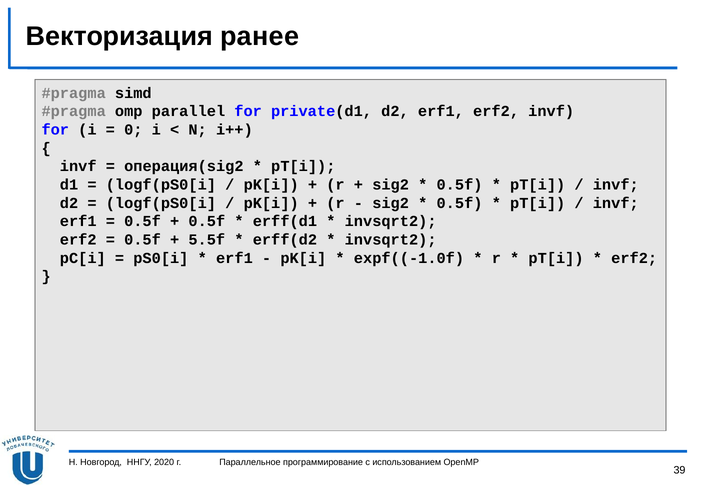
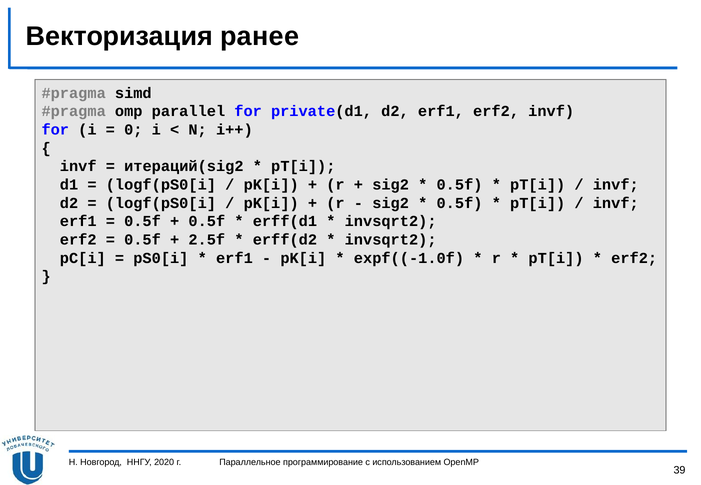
операция(sig2: операция(sig2 -> итераций(sig2 (184, 166)
5.5f: 5.5f -> 2.5f (207, 240)
